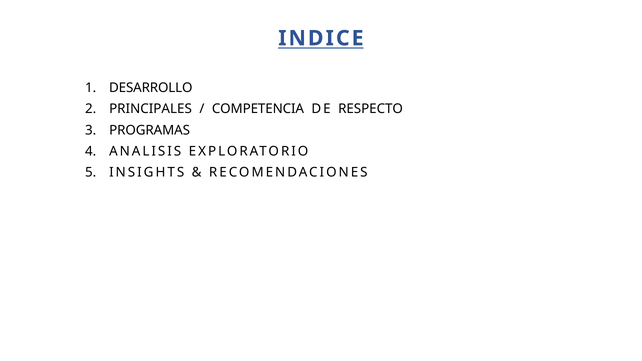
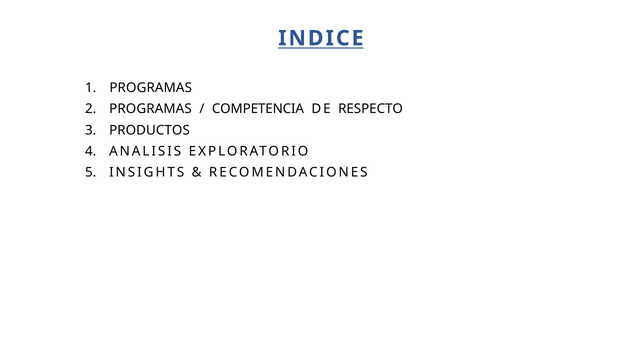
DESARROLLO: DESARROLLO -> PROGRAMAS (151, 88)
PRINCIPALES: PRINCIPALES -> PROGRAMAS (150, 109)
PROGRAMAS: PROGRAMAS -> PRODUCTOS (149, 130)
